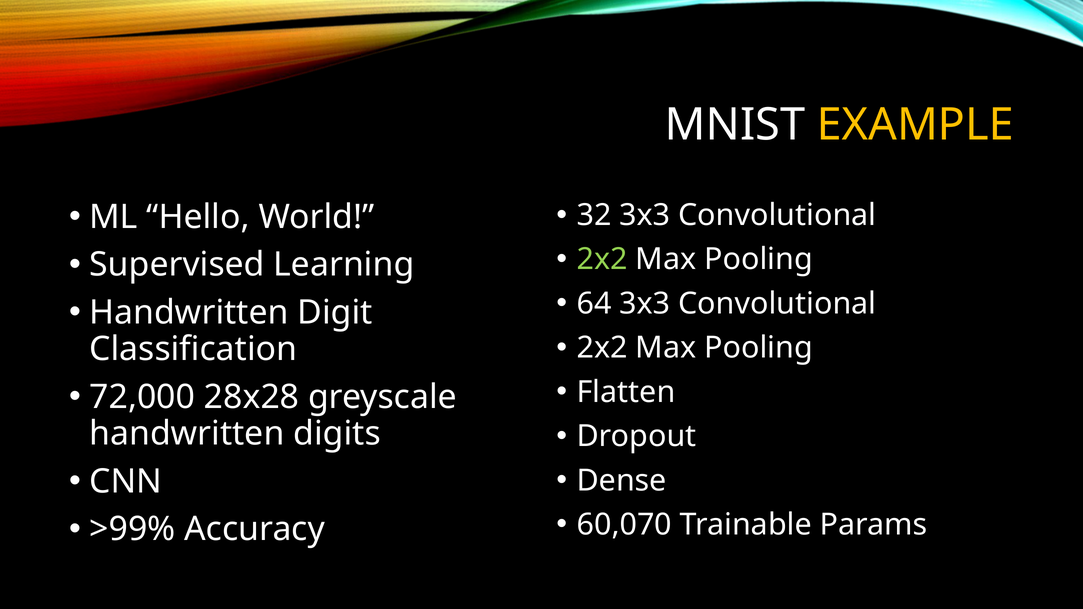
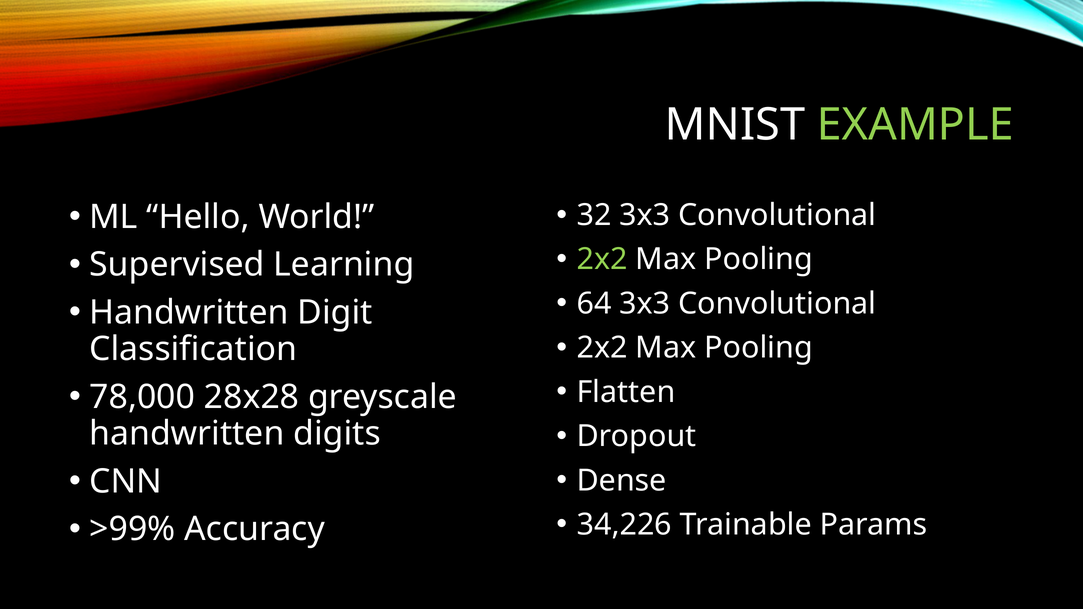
EXAMPLE colour: yellow -> light green (915, 125)
72,000: 72,000 -> 78,000 (142, 397)
60,070: 60,070 -> 34,226 (624, 525)
